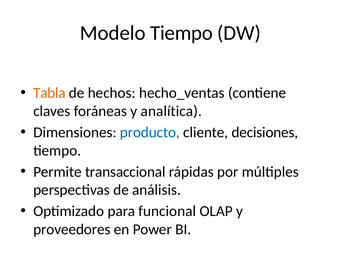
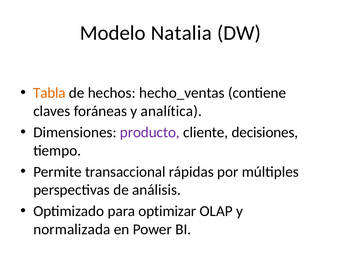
Modelo Tiempo: Tiempo -> Natalia (181, 33)
producto colour: blue -> purple (150, 132)
funcional: funcional -> optimizar (167, 211)
proveedores: proveedores -> normalizada (72, 229)
